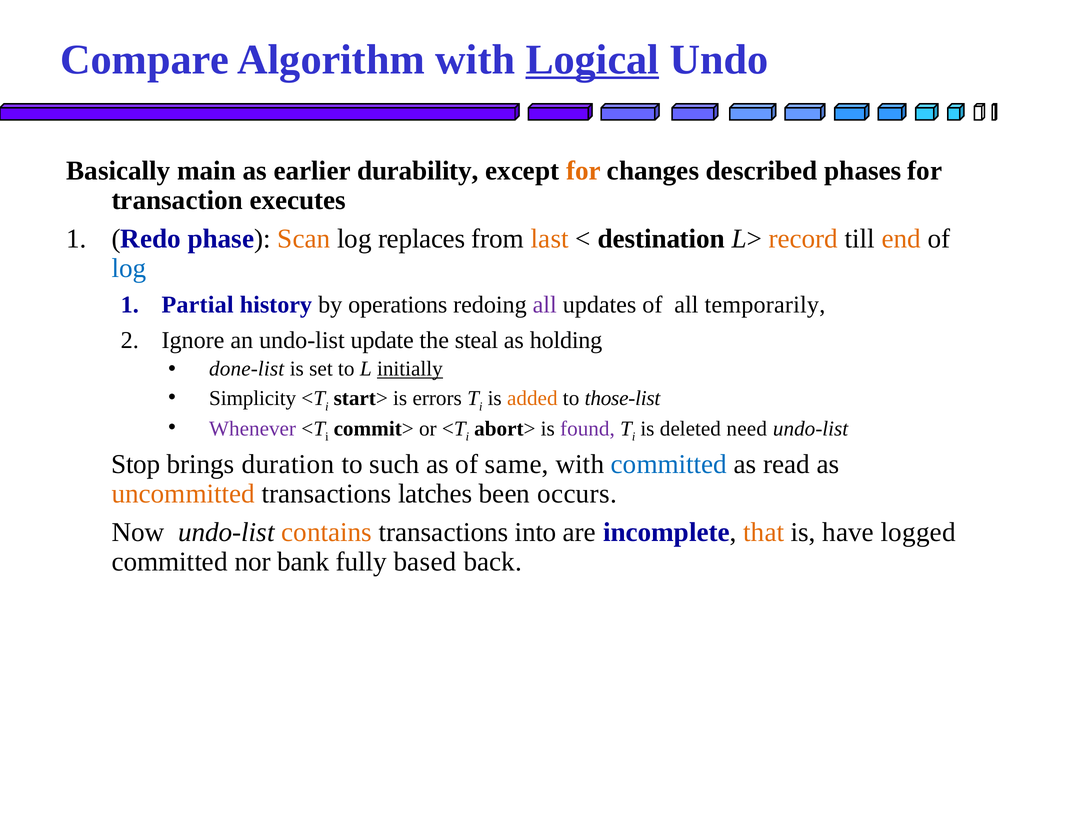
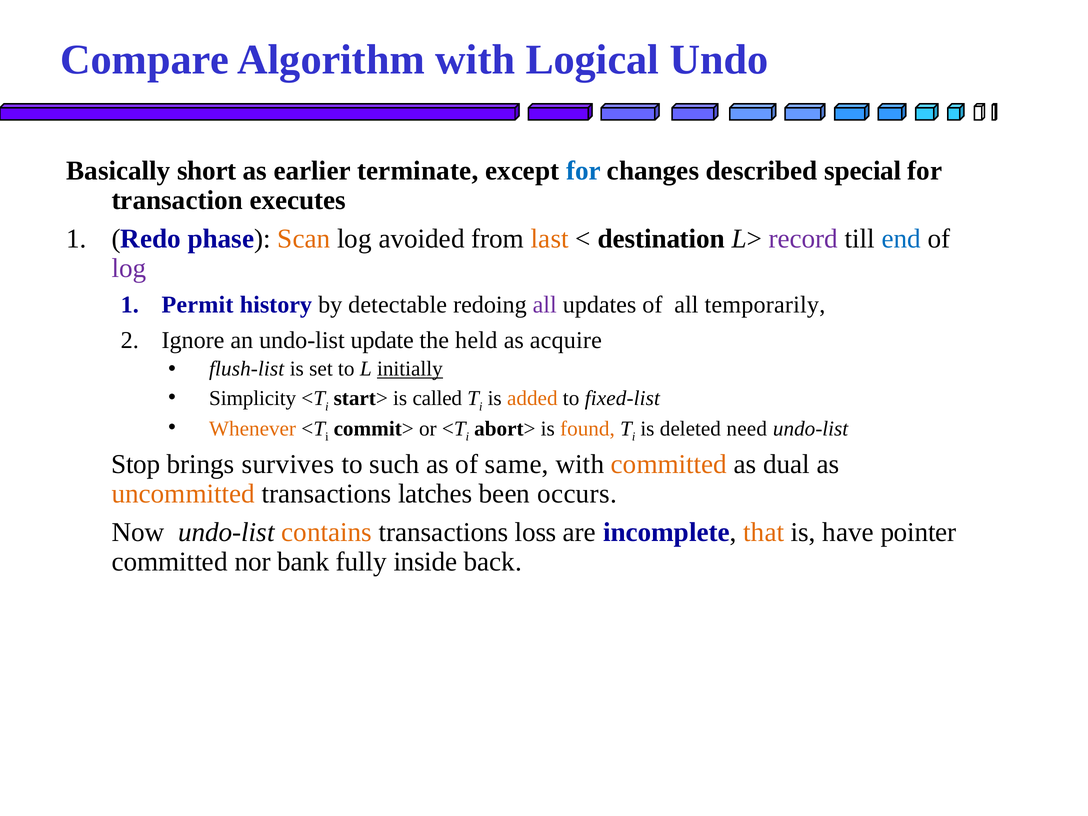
Logical underline: present -> none (592, 60)
main: main -> short (207, 171)
durability: durability -> terminate (418, 171)
for colour: orange -> blue (583, 171)
phases: phases -> special (863, 171)
replaces: replaces -> avoided (422, 239)
record colour: orange -> purple (803, 239)
end colour: orange -> blue (901, 239)
log colour: blue -> purple (129, 268)
Partial: Partial -> Permit (198, 305)
operations: operations -> detectable (398, 305)
steal: steal -> held (476, 340)
holding: holding -> acquire (566, 340)
done-list: done-list -> flush-list (247, 369)
errors: errors -> called (437, 398)
those-list: those-list -> fixed-list (622, 398)
Whenever colour: purple -> orange (253, 429)
found colour: purple -> orange (587, 429)
duration: duration -> survives (288, 464)
committed colour: blue -> orange (669, 464)
read: read -> dual (787, 464)
into: into -> loss (536, 532)
logged: logged -> pointer (918, 532)
based: based -> inside (425, 562)
